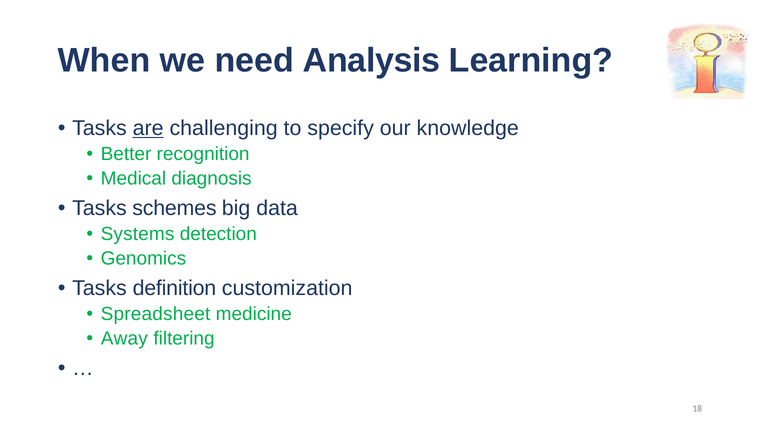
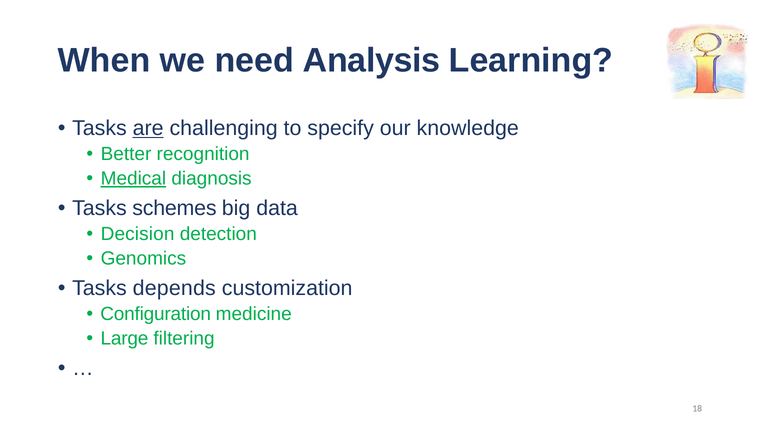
Medical underline: none -> present (133, 178)
Systems: Systems -> Decision (138, 234)
definition: definition -> depends (174, 288)
Spreadsheet: Spreadsheet -> Configuration (156, 314)
Away: Away -> Large (125, 338)
